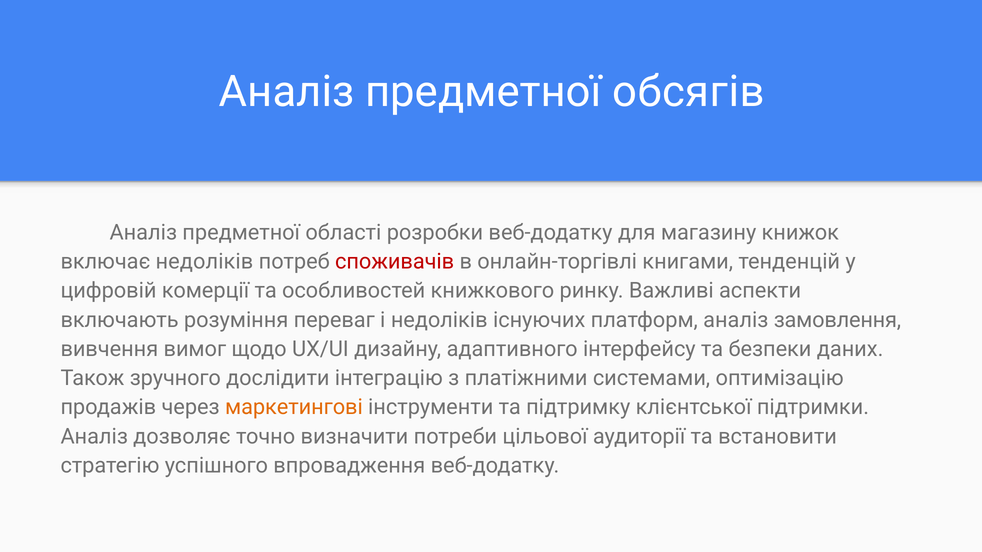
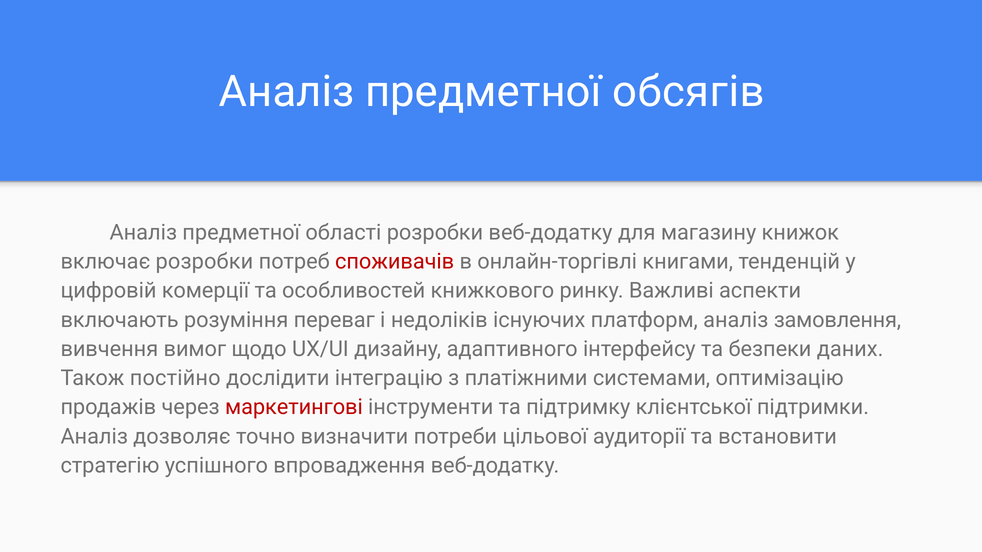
включає недоліків: недоліків -> розробки (204, 262)
зручного: зручного -> постійно (175, 378)
маркетингові colour: orange -> red (294, 408)
